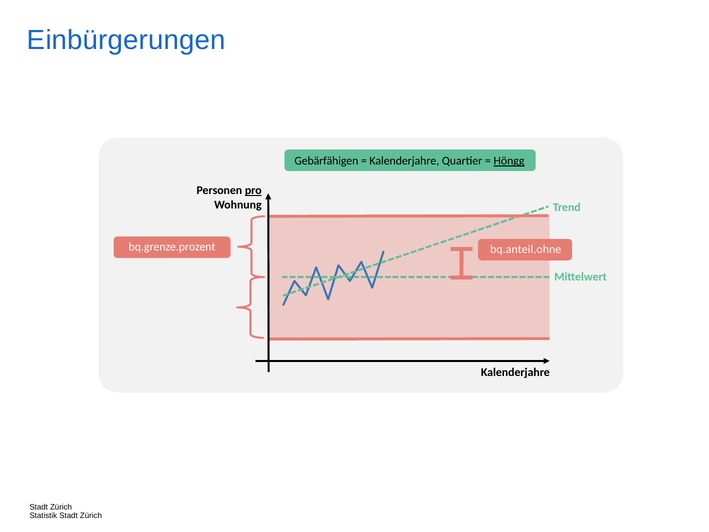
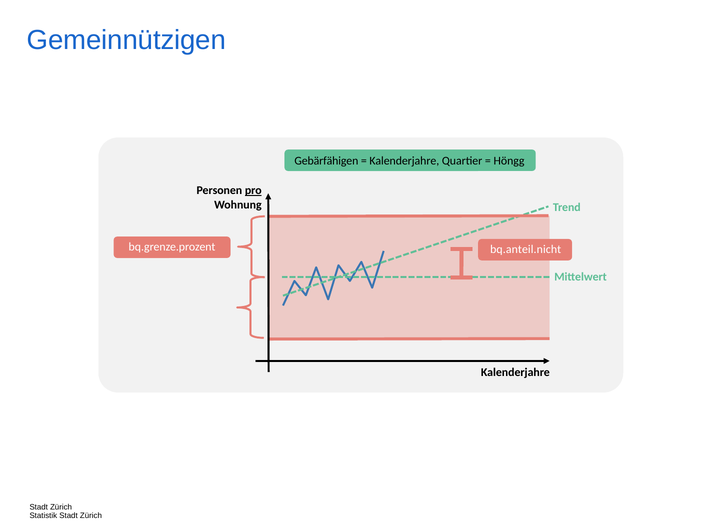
Einbürgerungen: Einbürgerungen -> Gemeinnützigen (126, 40)
Höngg underline: present -> none (509, 161)
bq.anteil.ohne: bq.anteil.ohne -> bq.anteil.nicht (526, 249)
